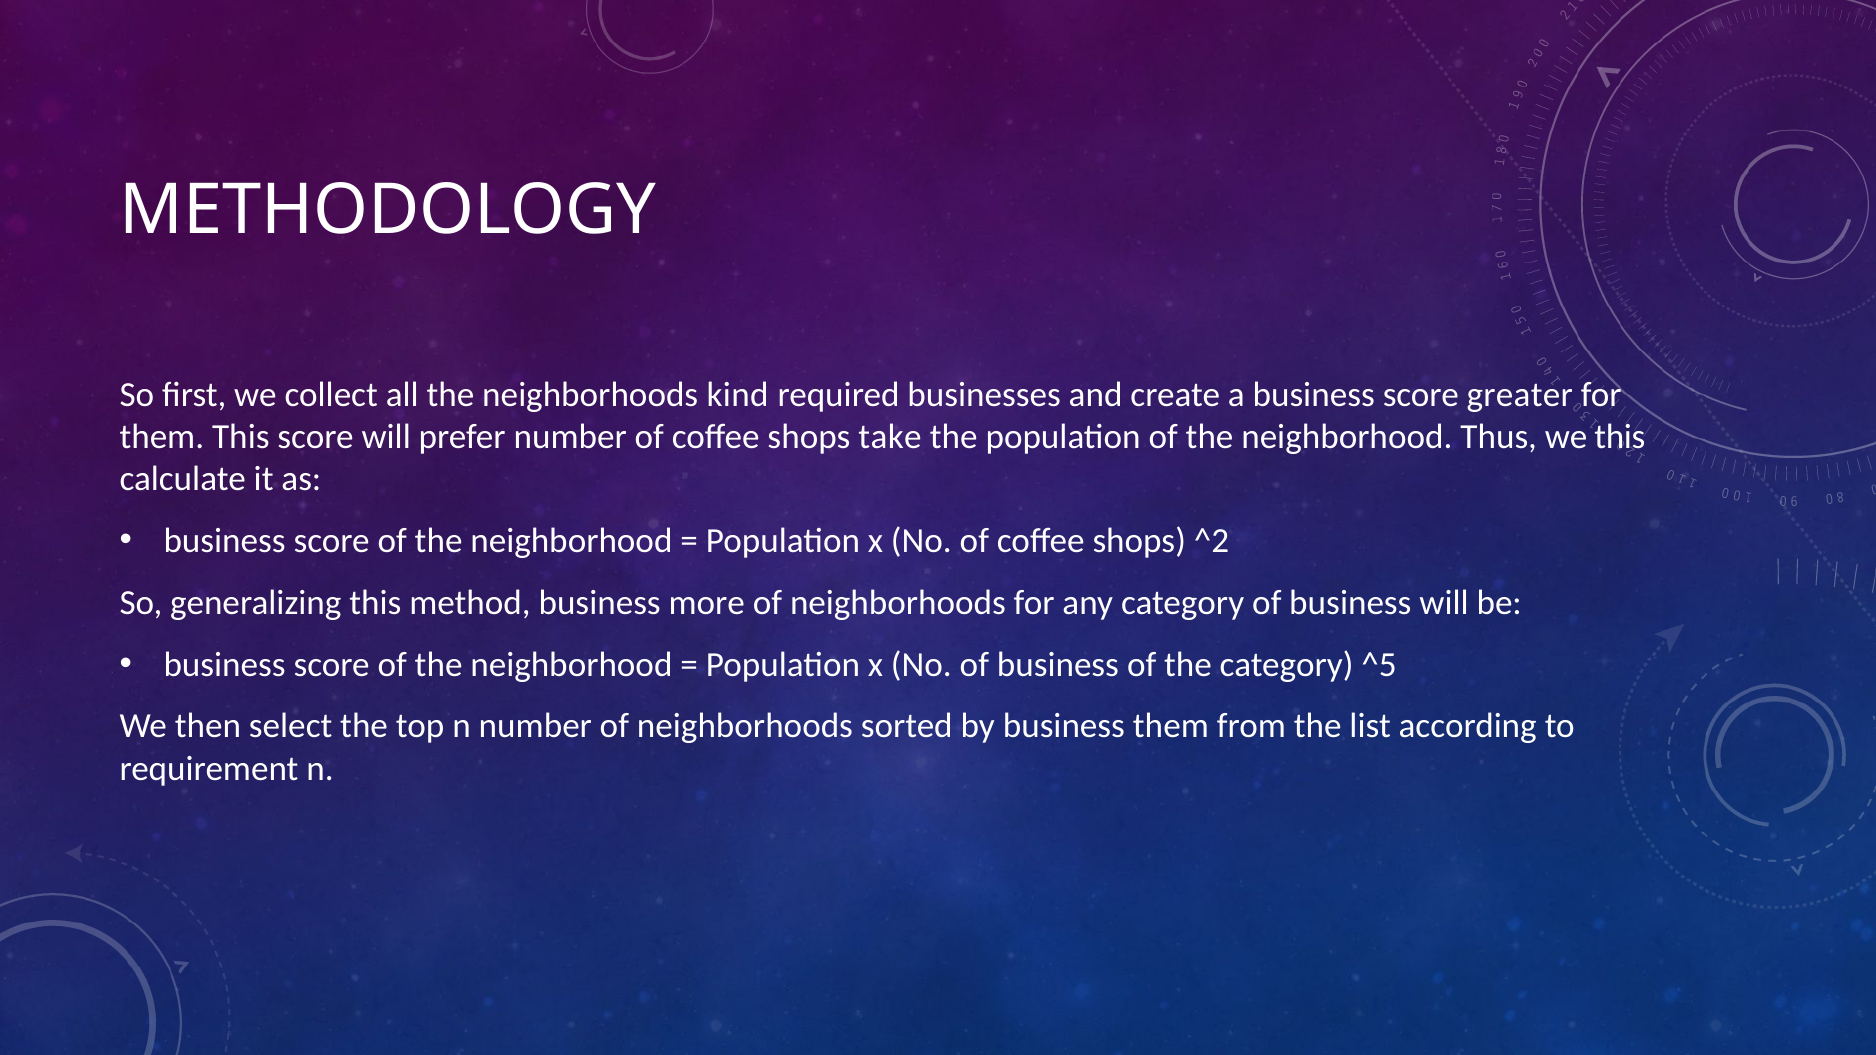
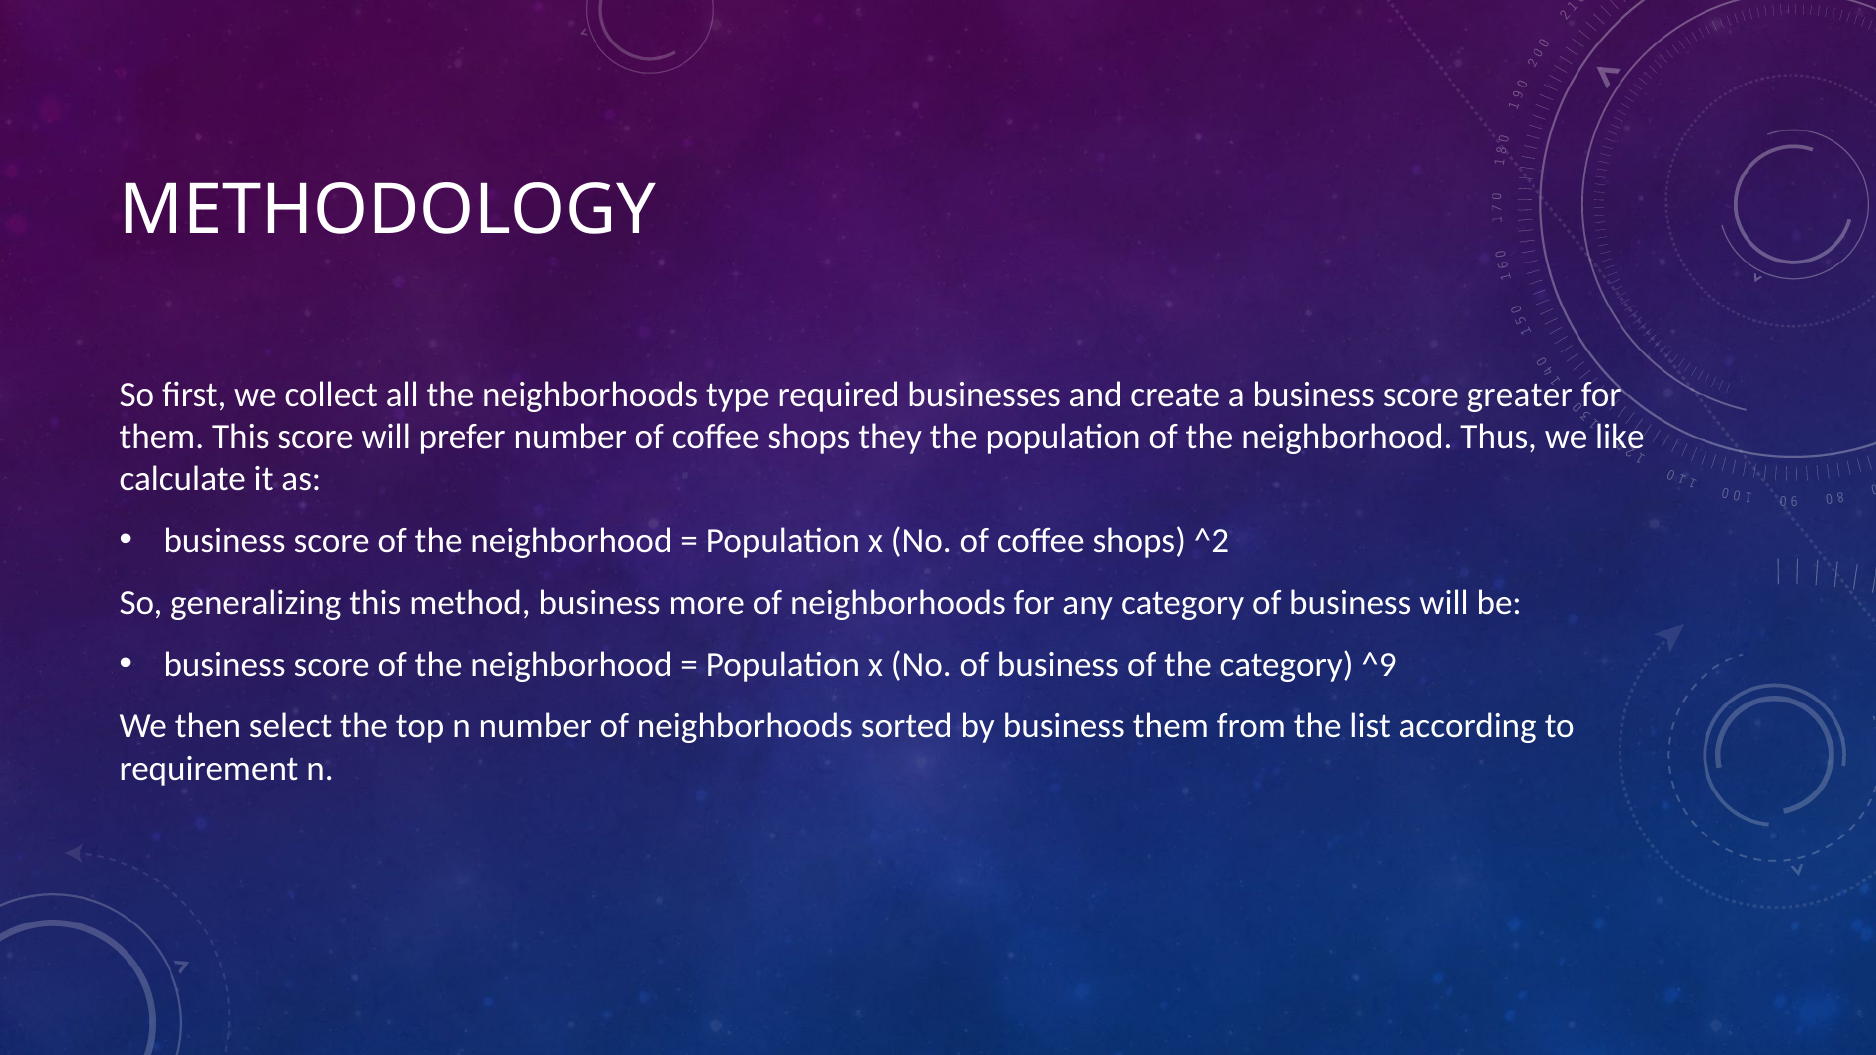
kind: kind -> type (738, 395)
take: take -> they (890, 437)
we this: this -> like (1620, 437)
^5: ^5 -> ^9 (1379, 665)
